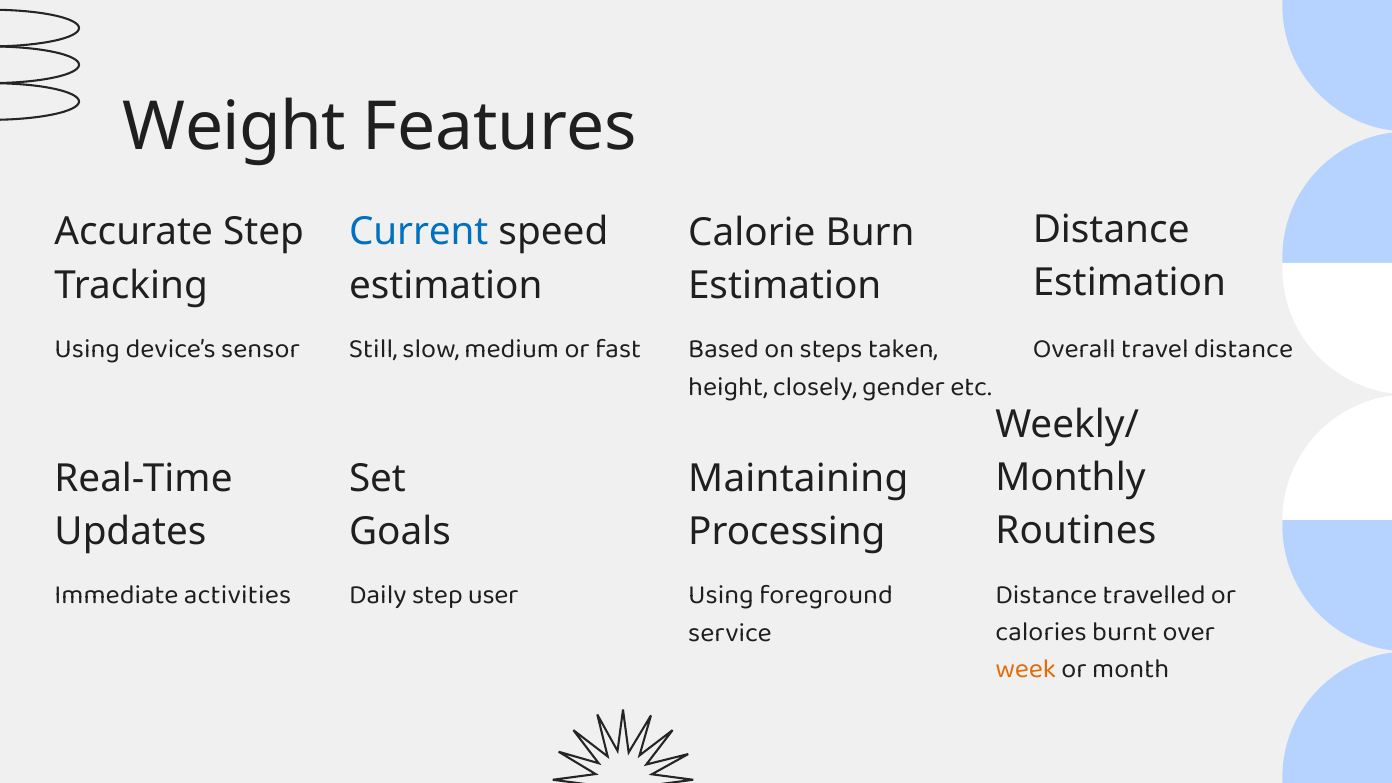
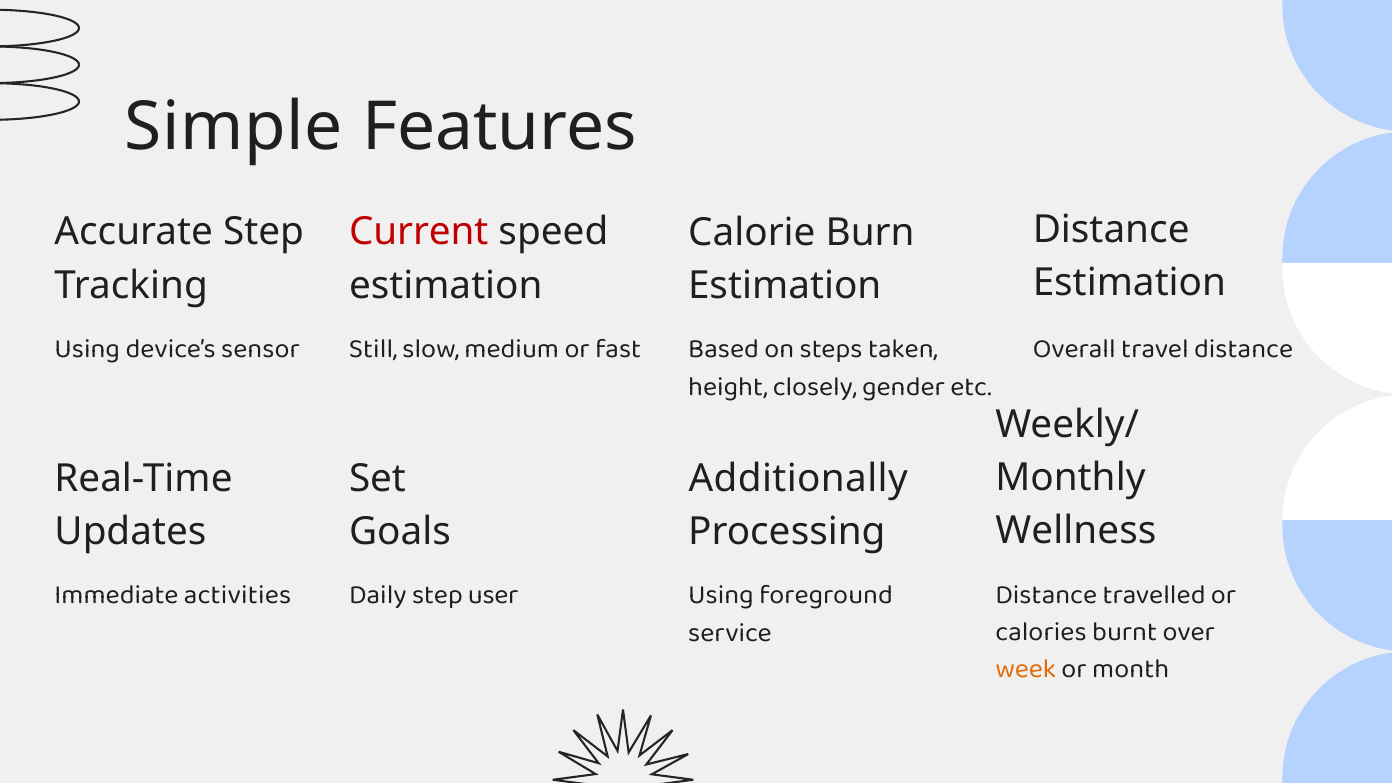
Weight: Weight -> Simple (234, 127)
Current colour: blue -> red (419, 232)
Maintaining: Maintaining -> Additionally (798, 478)
Routines: Routines -> Wellness (1076, 531)
